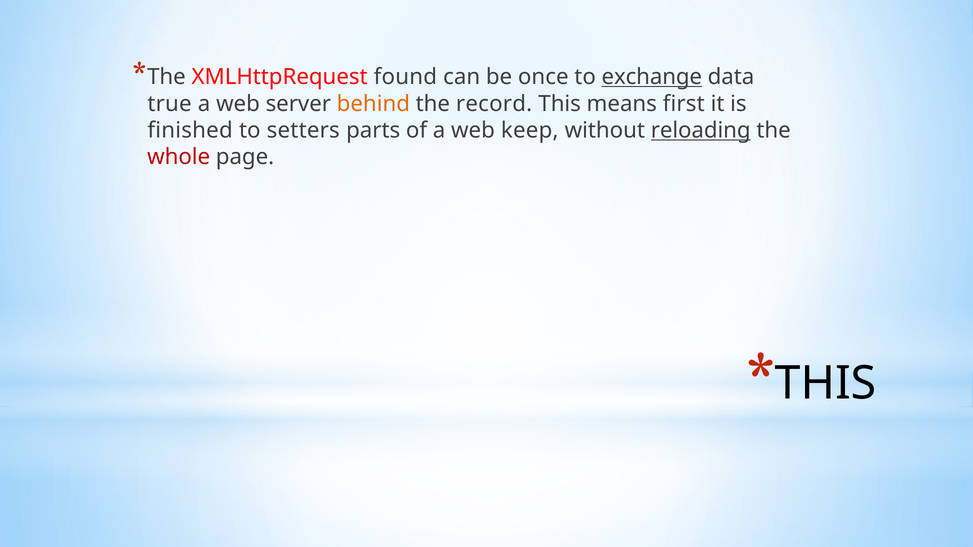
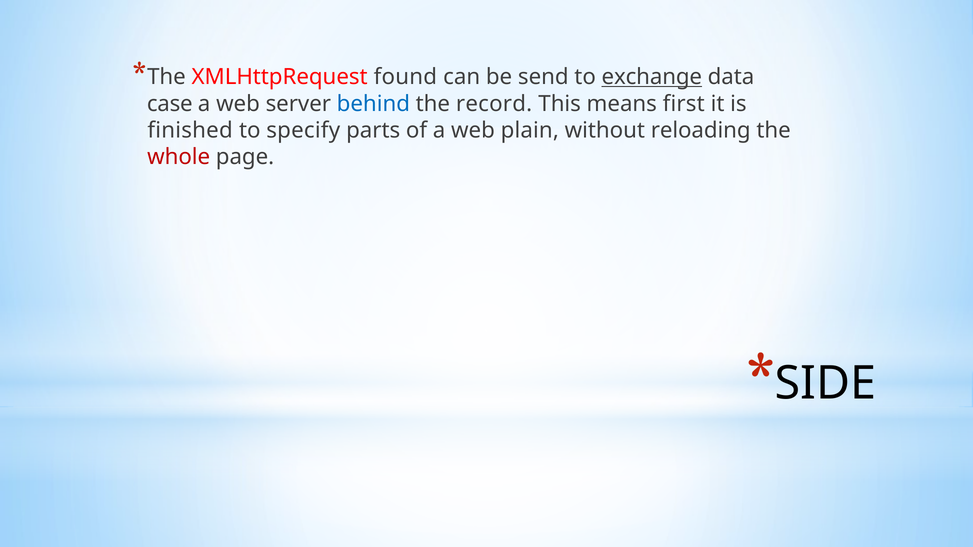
once: once -> send (543, 77)
true: true -> case (170, 104)
behind colour: orange -> blue (373, 104)
setters: setters -> specify (303, 130)
keep: keep -> plain (530, 130)
reloading underline: present -> none (701, 130)
THIS: THIS -> SIDE (826, 384)
